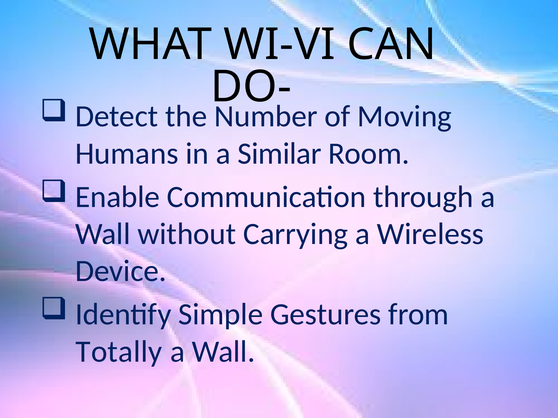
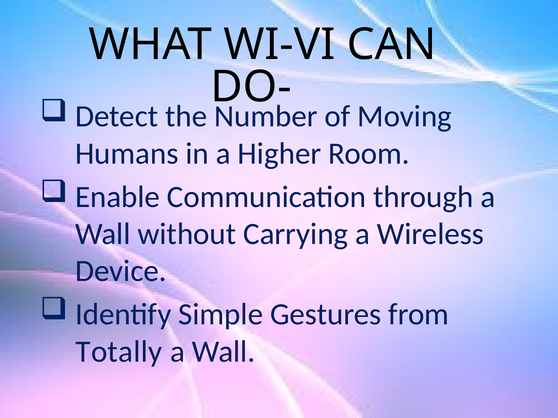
Similar: Similar -> Higher (279, 154)
